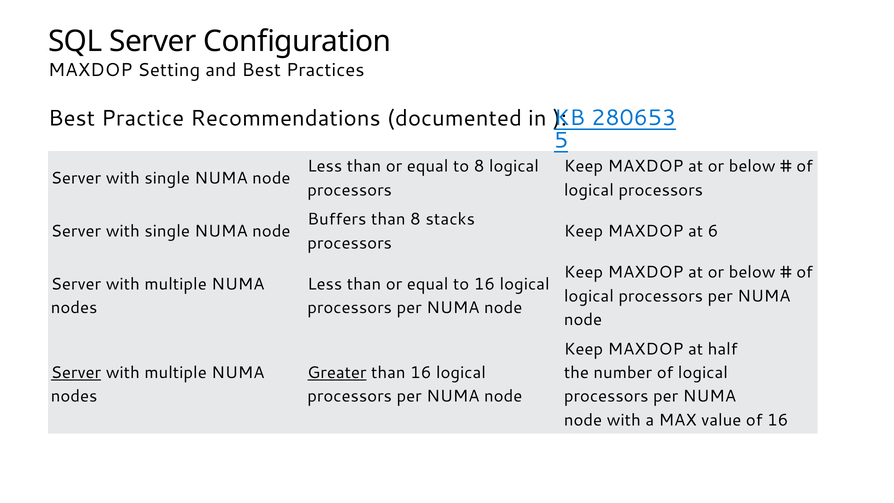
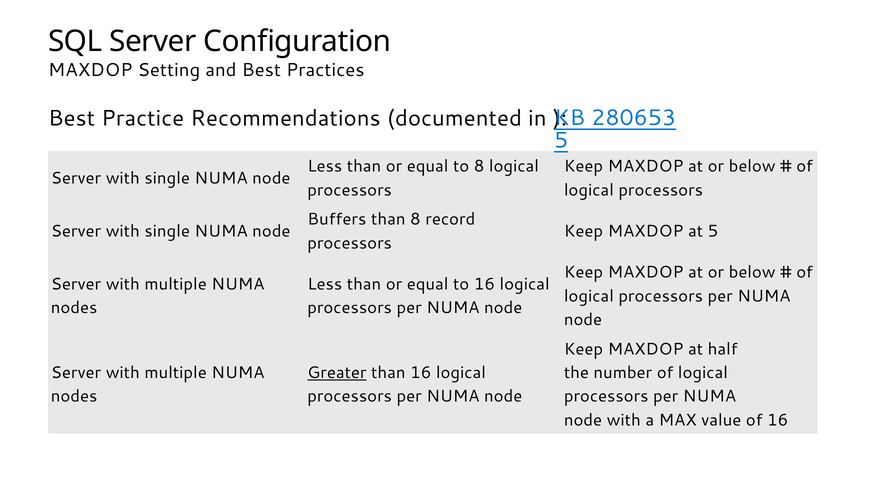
stacks: stacks -> record (450, 219)
at 6: 6 -> 5 (713, 231)
Server underline: present -> none (76, 373)
